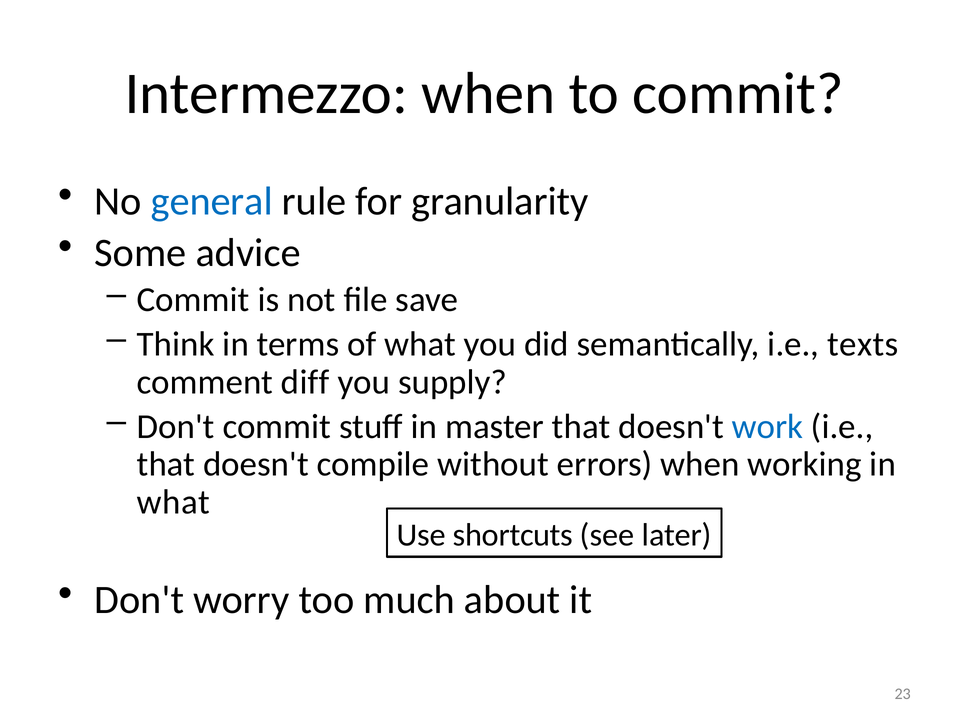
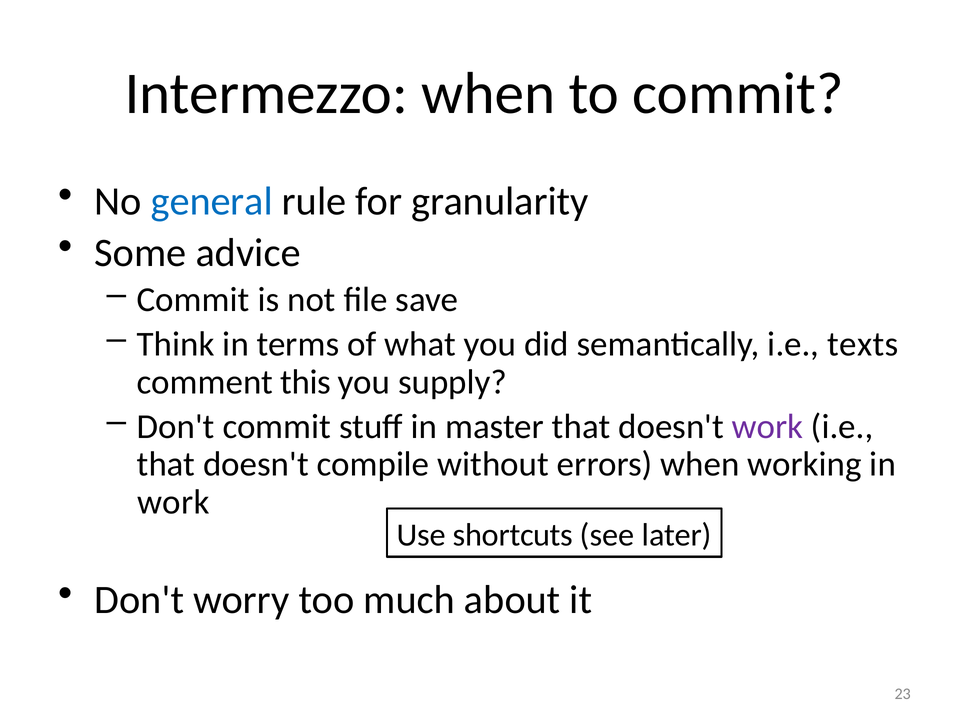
diff: diff -> this (306, 382)
work colour: blue -> purple (767, 426)
what: what -> work (173, 502)
